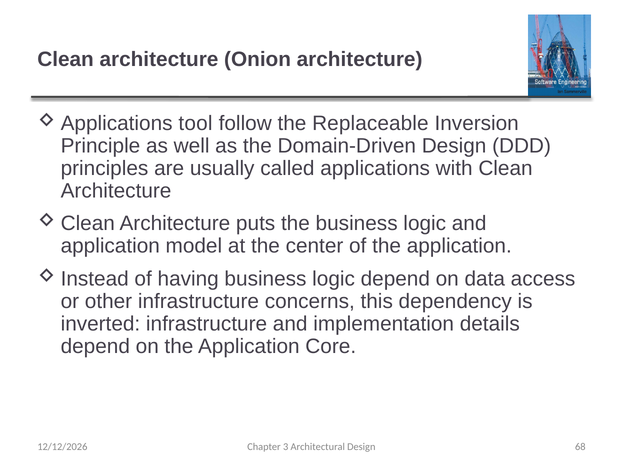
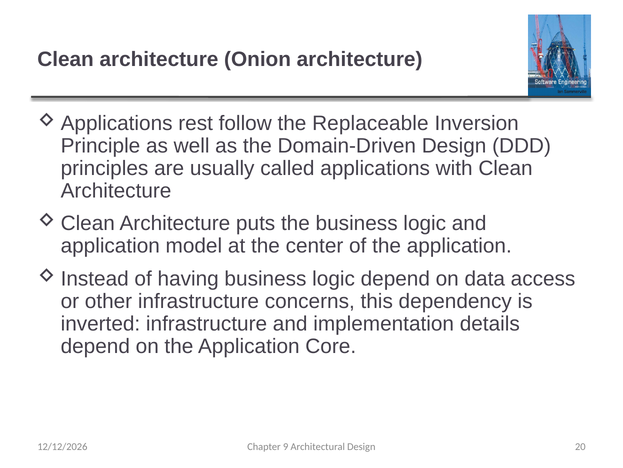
tool: tool -> rest (196, 123)
3: 3 -> 9 (286, 446)
68: 68 -> 20 (580, 446)
